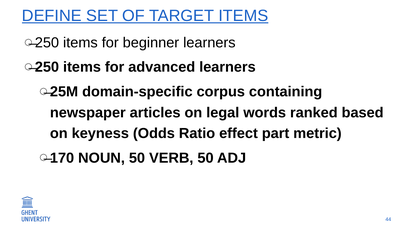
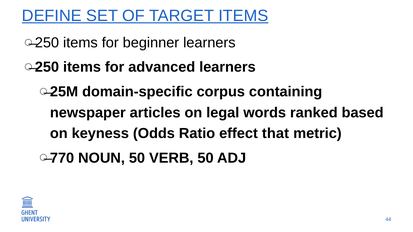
part: part -> that (275, 134)
170: 170 -> 770 (62, 158)
